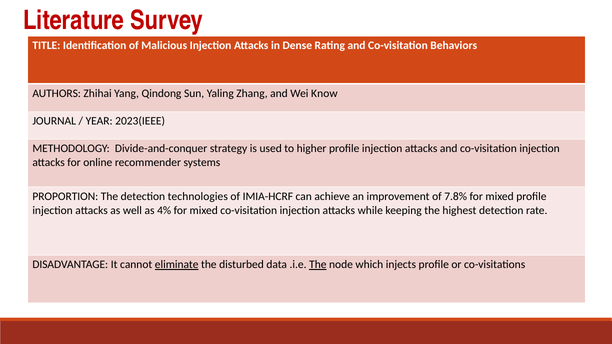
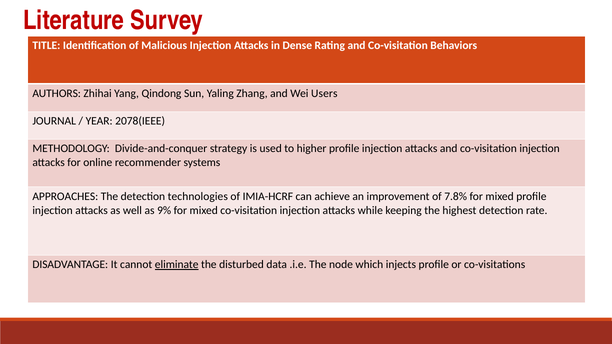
Know: Know -> Users (324, 93)
2023(IEEE: 2023(IEEE -> 2078(IEEE (140, 121)
PROPORTION: PROPORTION -> APPROACHES (65, 197)
4%: 4% -> 9% (164, 211)
The underline: present -> none (318, 265)
